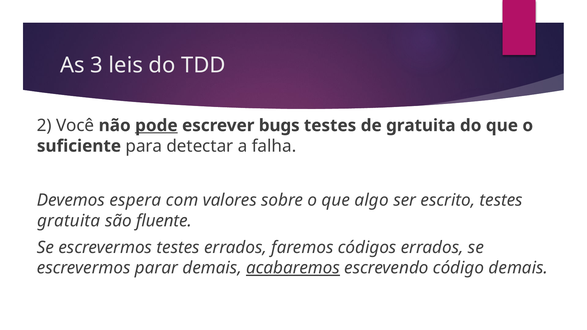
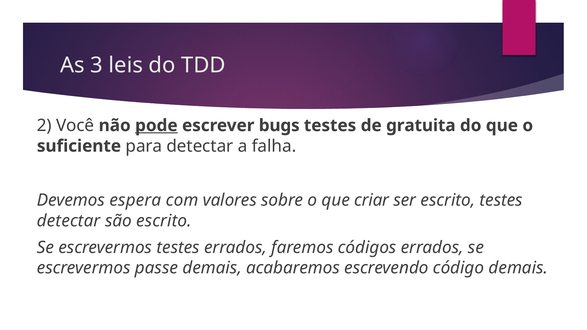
algo: algo -> criar (372, 200)
gratuita: gratuita -> detectar (69, 221)
são fluente: fluente -> escrito (164, 221)
parar: parar -> passe (156, 268)
acabaremos underline: present -> none (293, 268)
